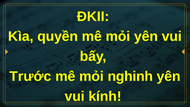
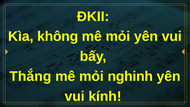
quyền: quyền -> không (58, 36)
Trước: Trước -> Thắng (30, 76)
